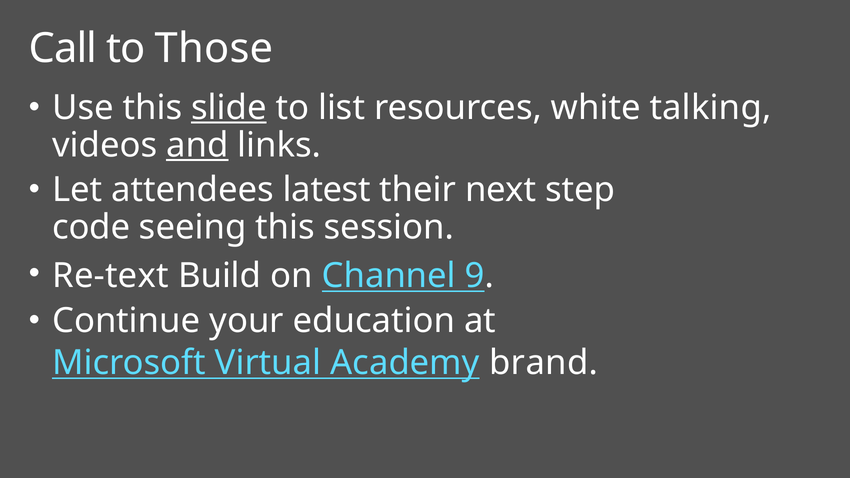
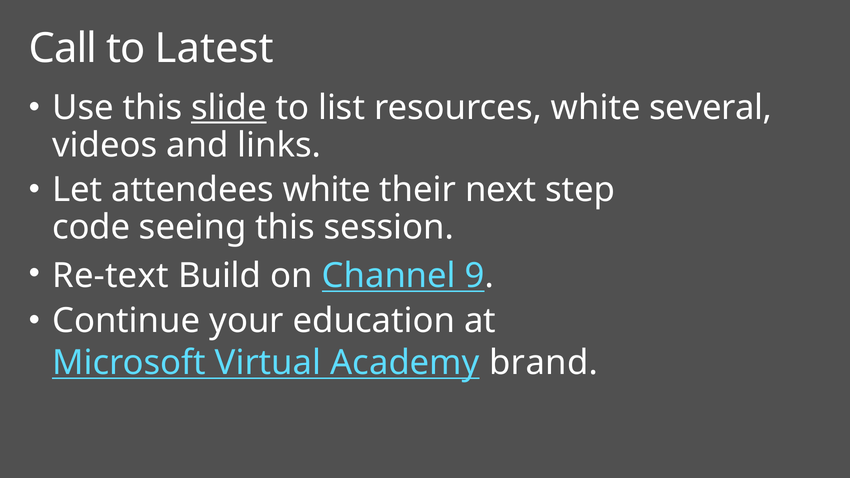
Those: Those -> Latest (214, 49)
talking: talking -> several (711, 108)
and underline: present -> none (197, 145)
attendees latest: latest -> white (327, 190)
